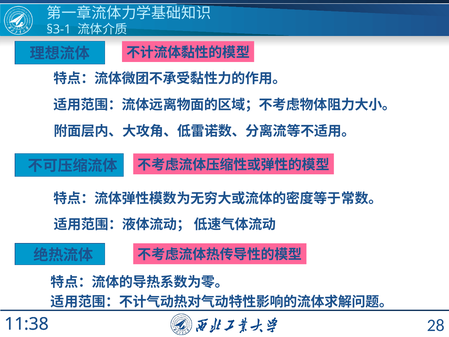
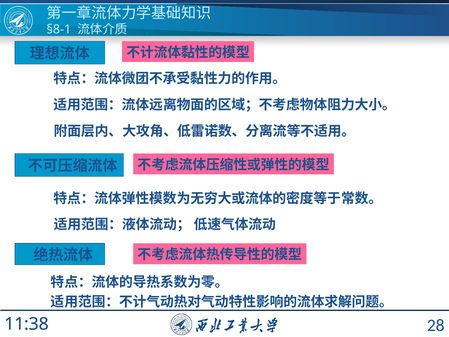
§3-1: §3-1 -> §8-1 (59, 29)
